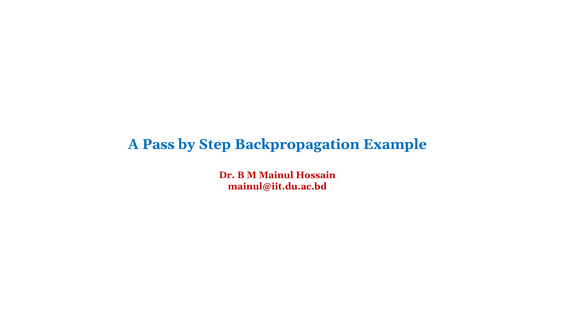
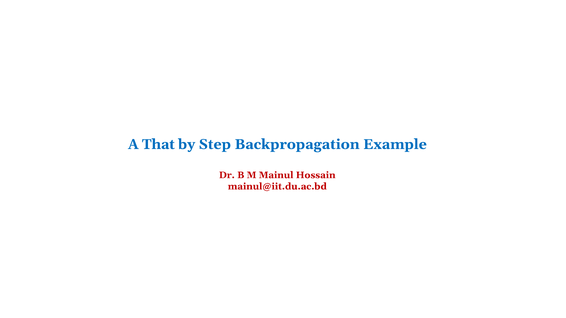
Pass: Pass -> That (158, 144)
